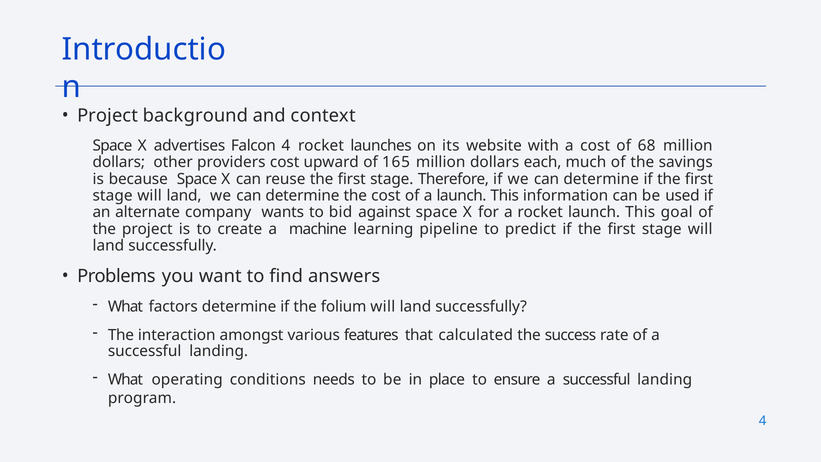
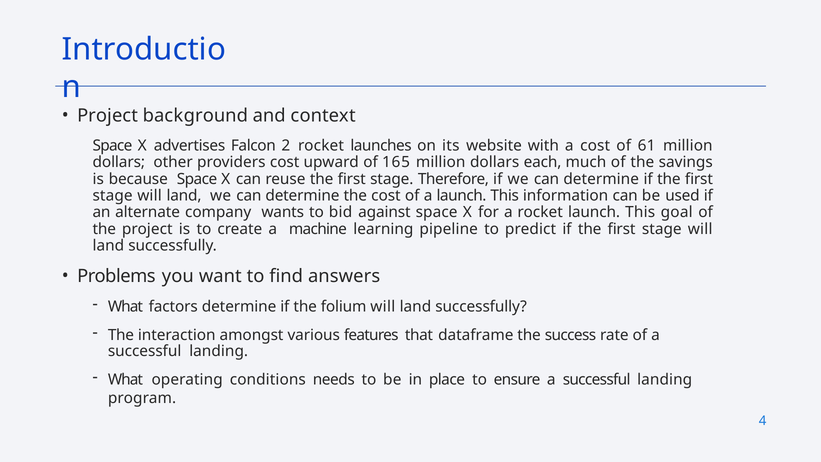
Falcon 4: 4 -> 2 (286, 146)
68: 68 -> 61 (647, 146)
calculated: calculated -> dataframe (476, 335)
